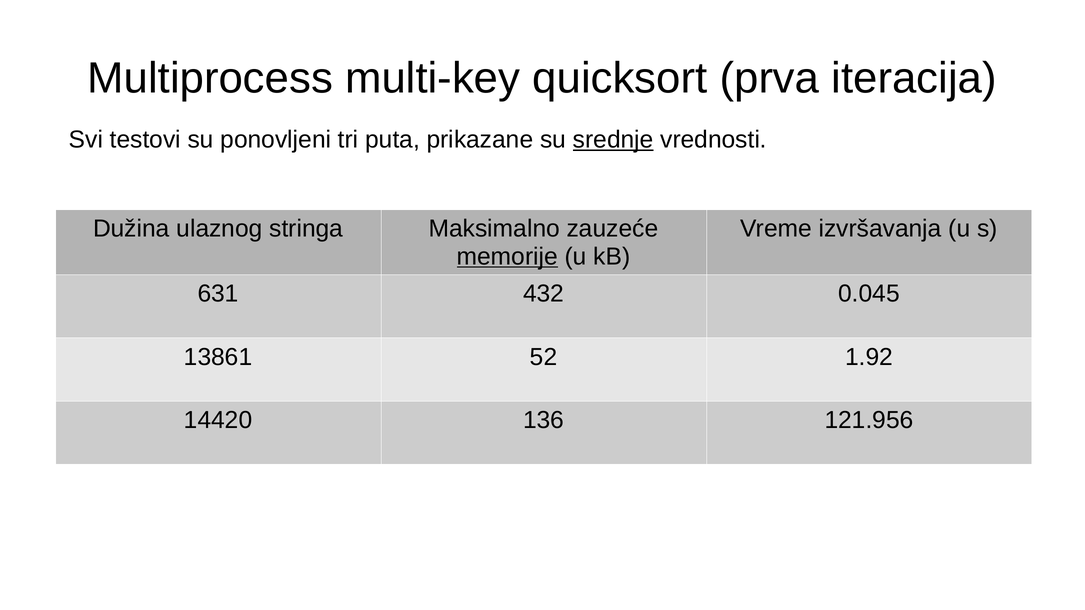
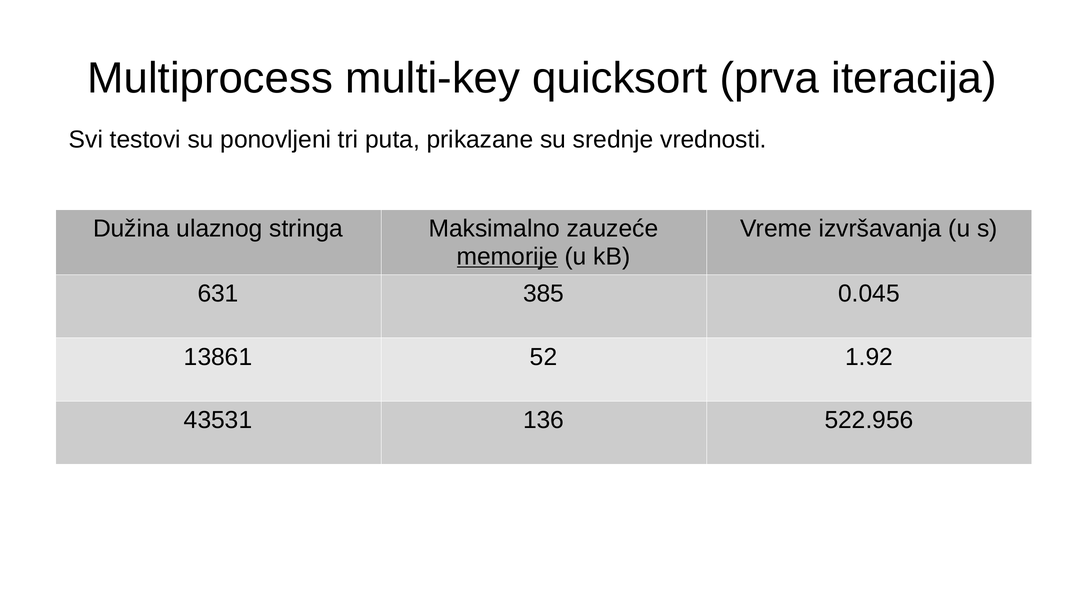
srednje underline: present -> none (613, 140)
432: 432 -> 385 (544, 294)
14420: 14420 -> 43531 (218, 420)
121.956: 121.956 -> 522.956 (869, 420)
